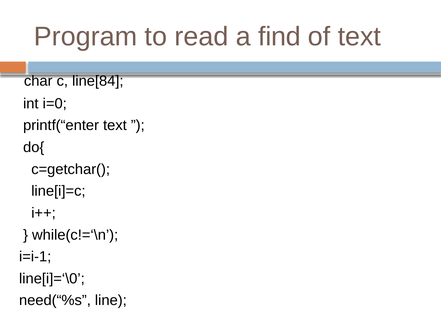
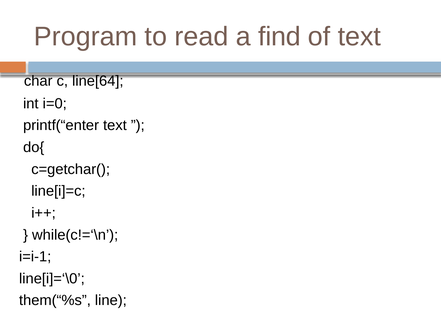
line[84: line[84 -> line[64 (98, 81)
need(“%s: need(“%s -> them(“%s (55, 301)
